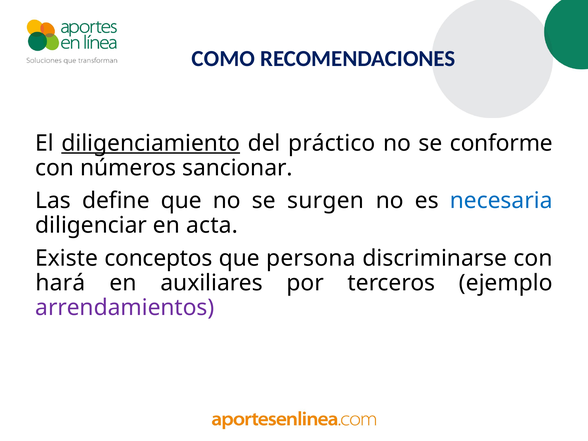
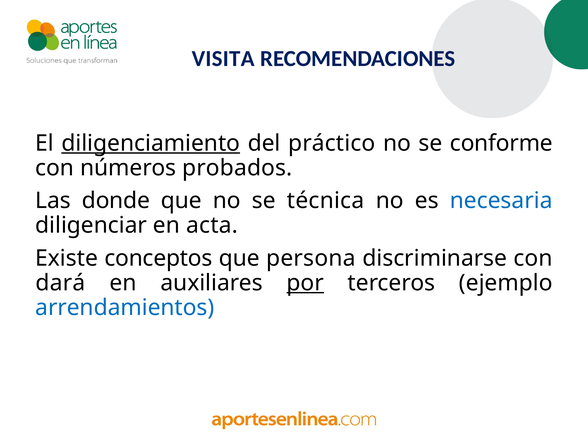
COMO: COMO -> VISITA (223, 59)
sancionar: sancionar -> probados (237, 168)
define: define -> donde (116, 201)
surgen: surgen -> técnica (326, 201)
hará: hará -> dará (60, 283)
por underline: none -> present (305, 283)
arrendamientos colour: purple -> blue (125, 308)
